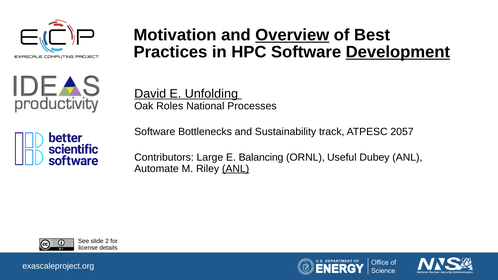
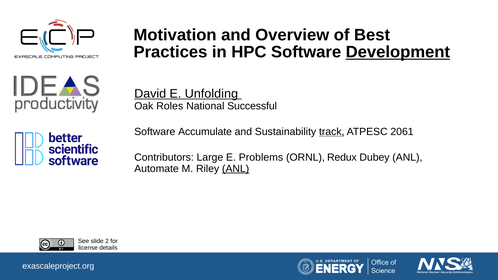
Overview underline: present -> none (292, 35)
Processes: Processes -> Successful (252, 106)
Bottlenecks: Bottlenecks -> Accumulate (205, 132)
track underline: none -> present (332, 132)
2057: 2057 -> 2061 (402, 132)
Balancing: Balancing -> Problems (261, 158)
Useful: Useful -> Redux (342, 158)
